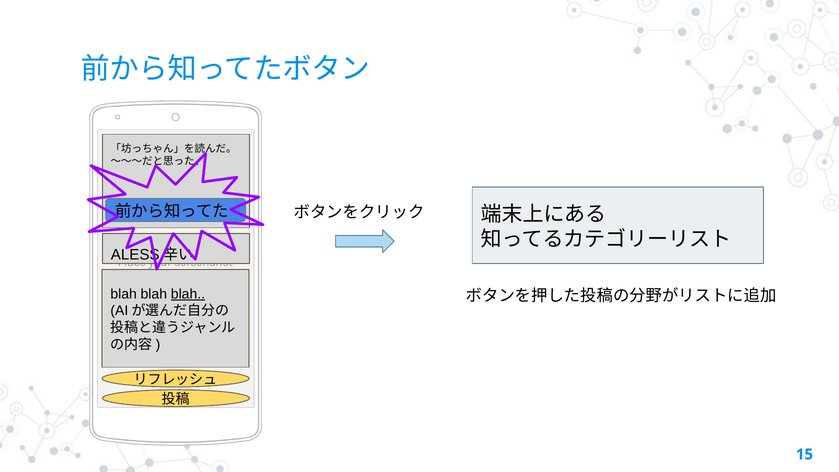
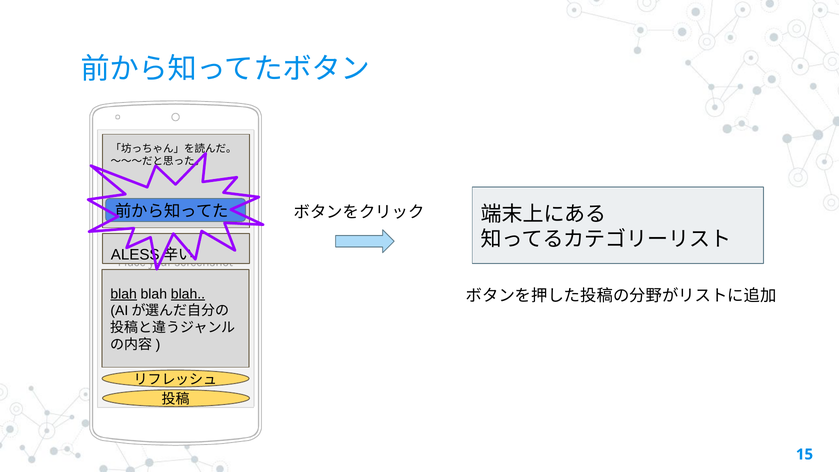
blah underline: none -> present (124, 294)
